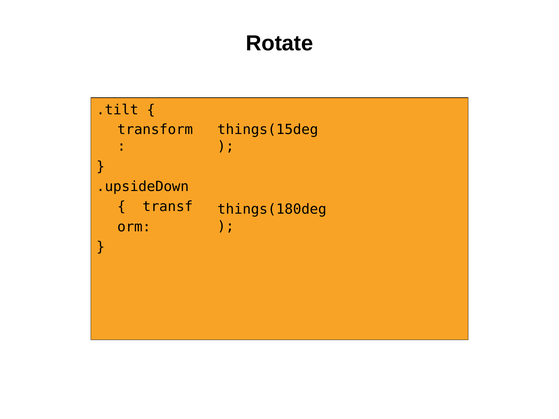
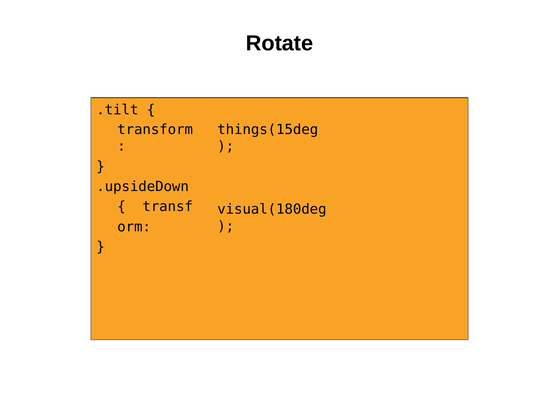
things(180deg: things(180deg -> visual(180deg (272, 209)
